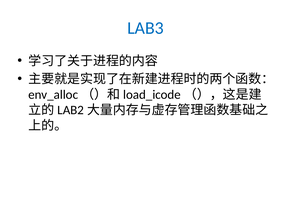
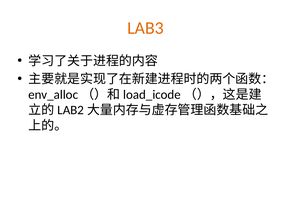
LAB3 colour: blue -> orange (145, 28)
